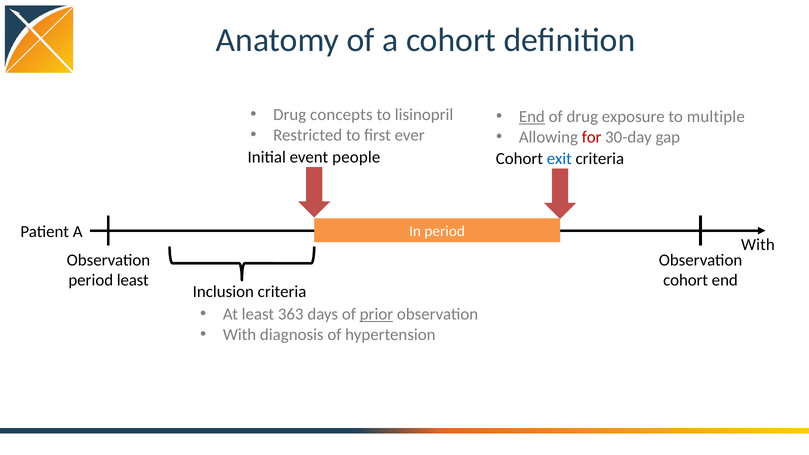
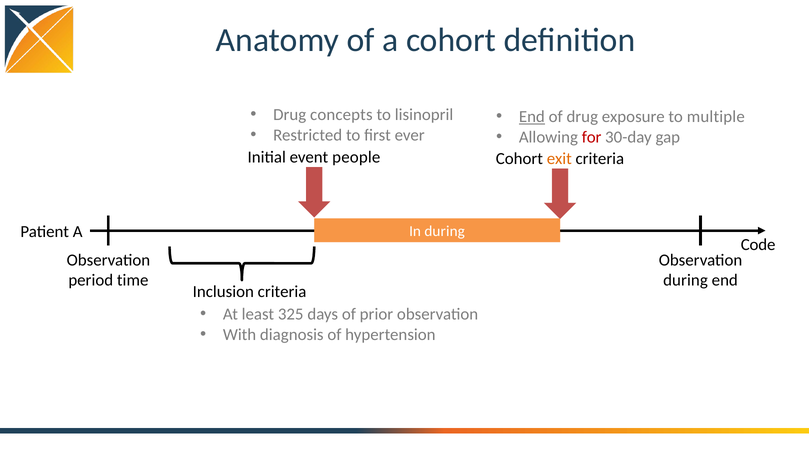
exit colour: blue -> orange (559, 159)
In period: period -> during (445, 231)
With: With -> Code (758, 245)
period least: least -> time (133, 280)
cohort: cohort -> during (685, 280)
363: 363 -> 325 (291, 314)
prior underline: present -> none (376, 314)
